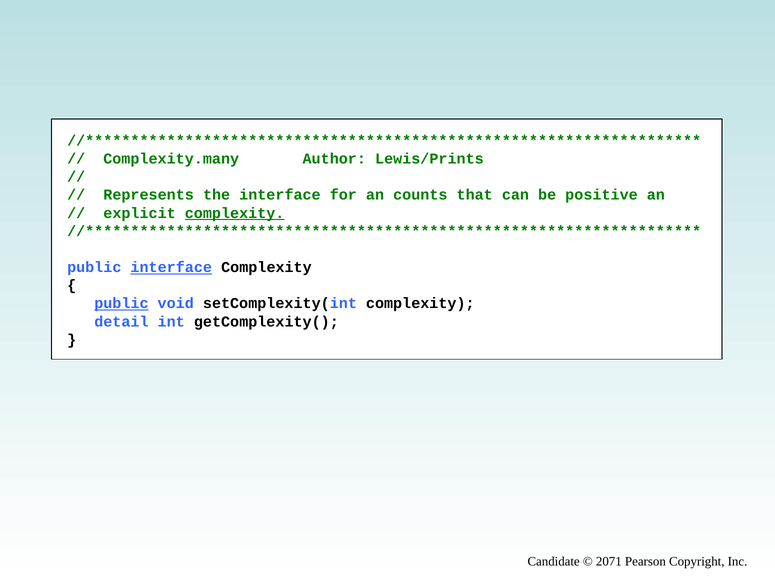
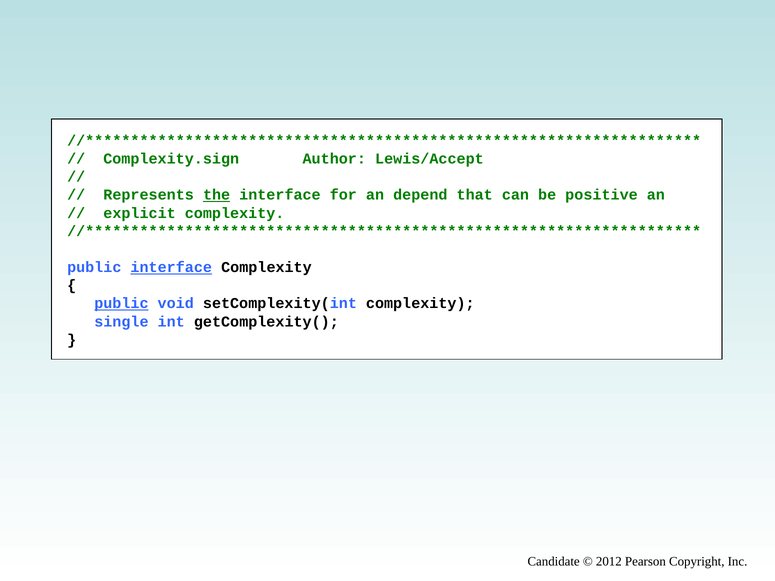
Complexity.many: Complexity.many -> Complexity.sign (171, 159)
Lewis/Prints: Lewis/Prints -> Lewis/Accept (429, 159)
the underline: none -> present (217, 195)
counts: counts -> depend (420, 195)
complexity underline: present -> none (235, 213)
detail: detail -> single (121, 322)
2071: 2071 -> 2012 (609, 561)
